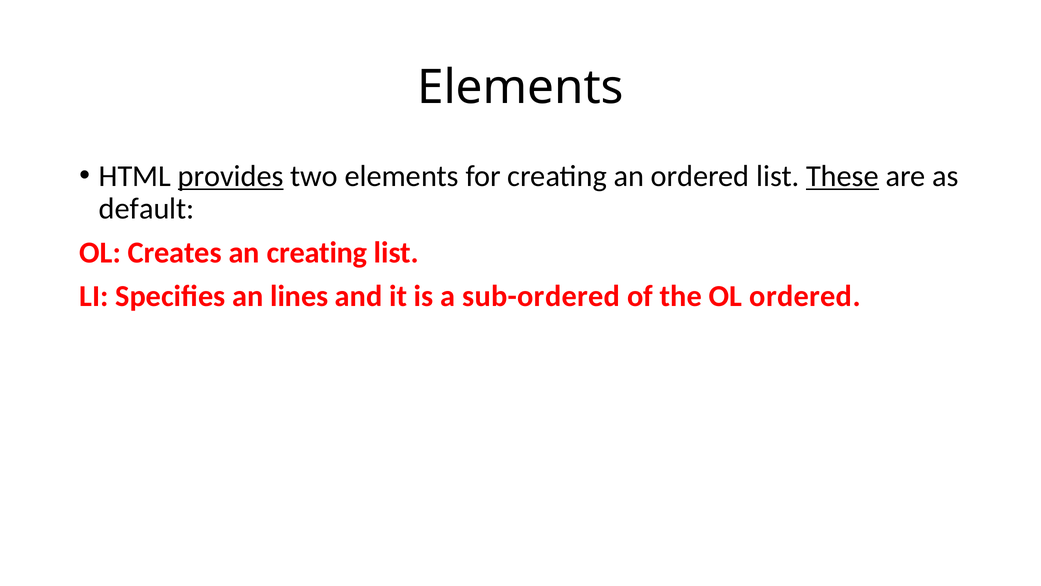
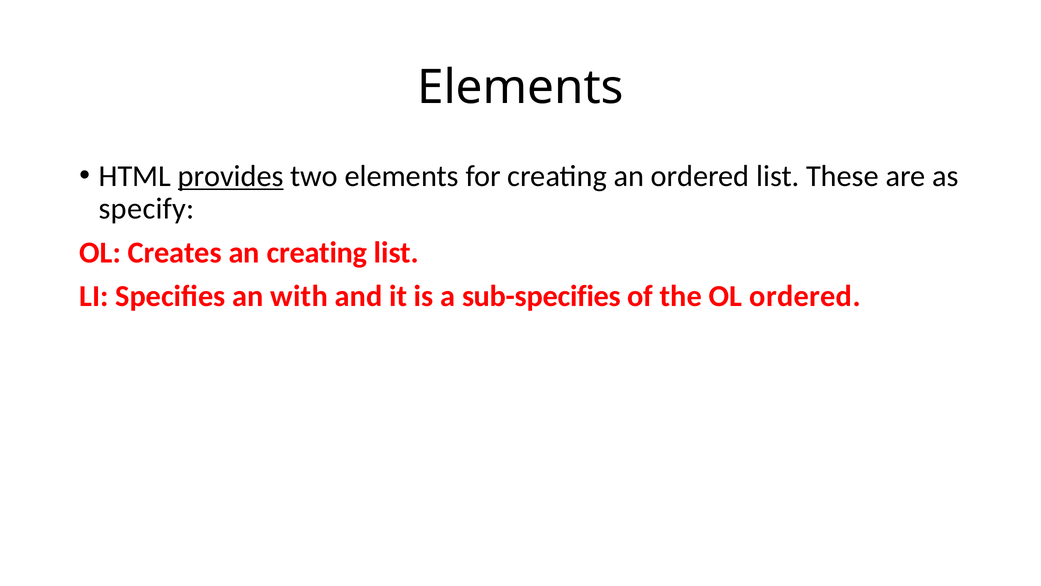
These underline: present -> none (843, 176)
default: default -> specify (147, 209)
lines: lines -> with (299, 296)
sub-ordered: sub-ordered -> sub-specifies (541, 296)
